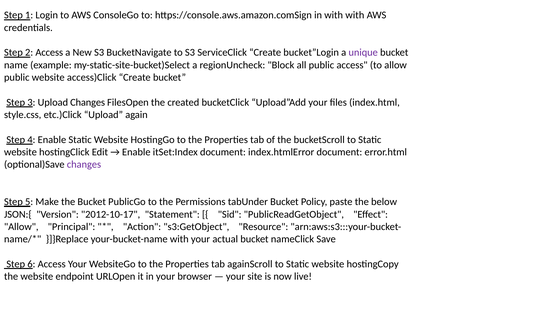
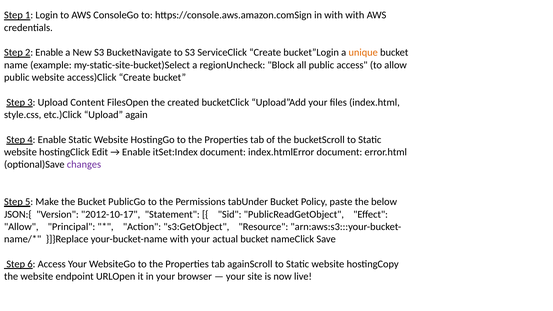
2 Access: Access -> Enable (49, 53)
unique colour: purple -> orange (363, 53)
Upload Changes: Changes -> Content (88, 102)
